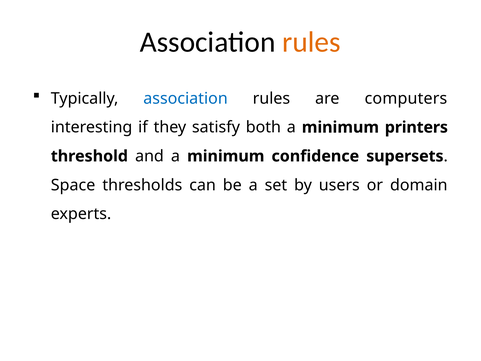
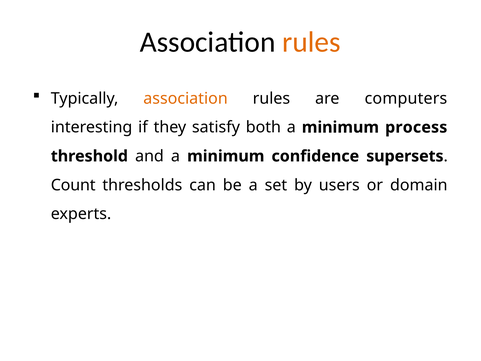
association colour: blue -> orange (186, 98)
printers: printers -> process (416, 127)
Space: Space -> Count (73, 185)
